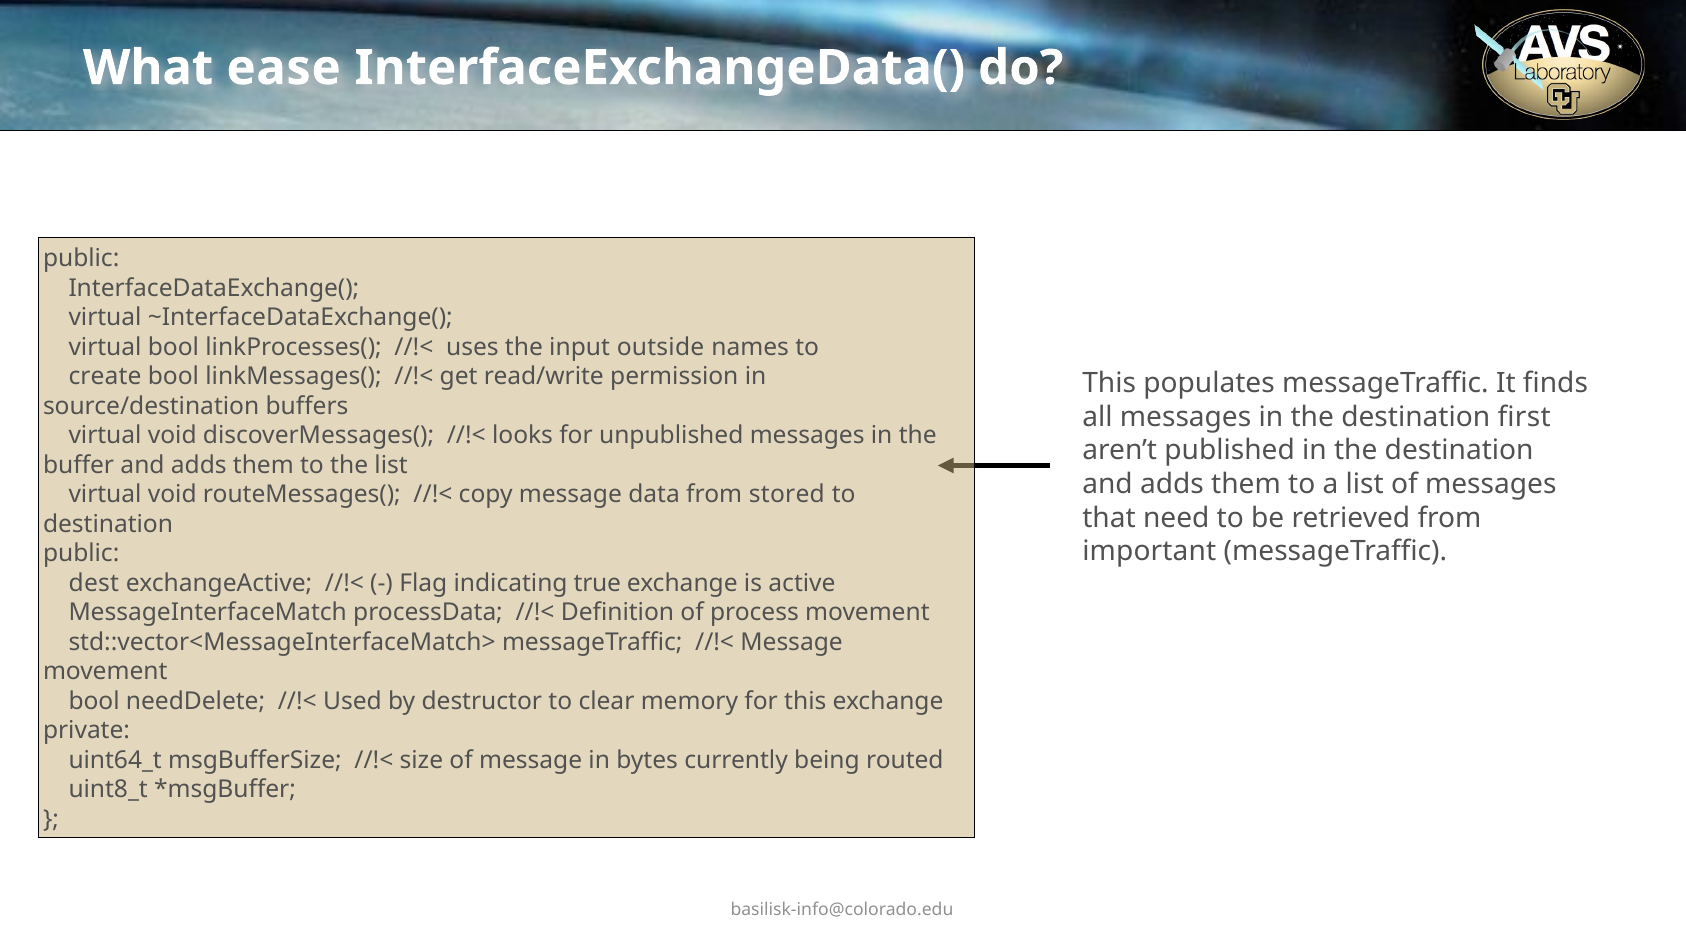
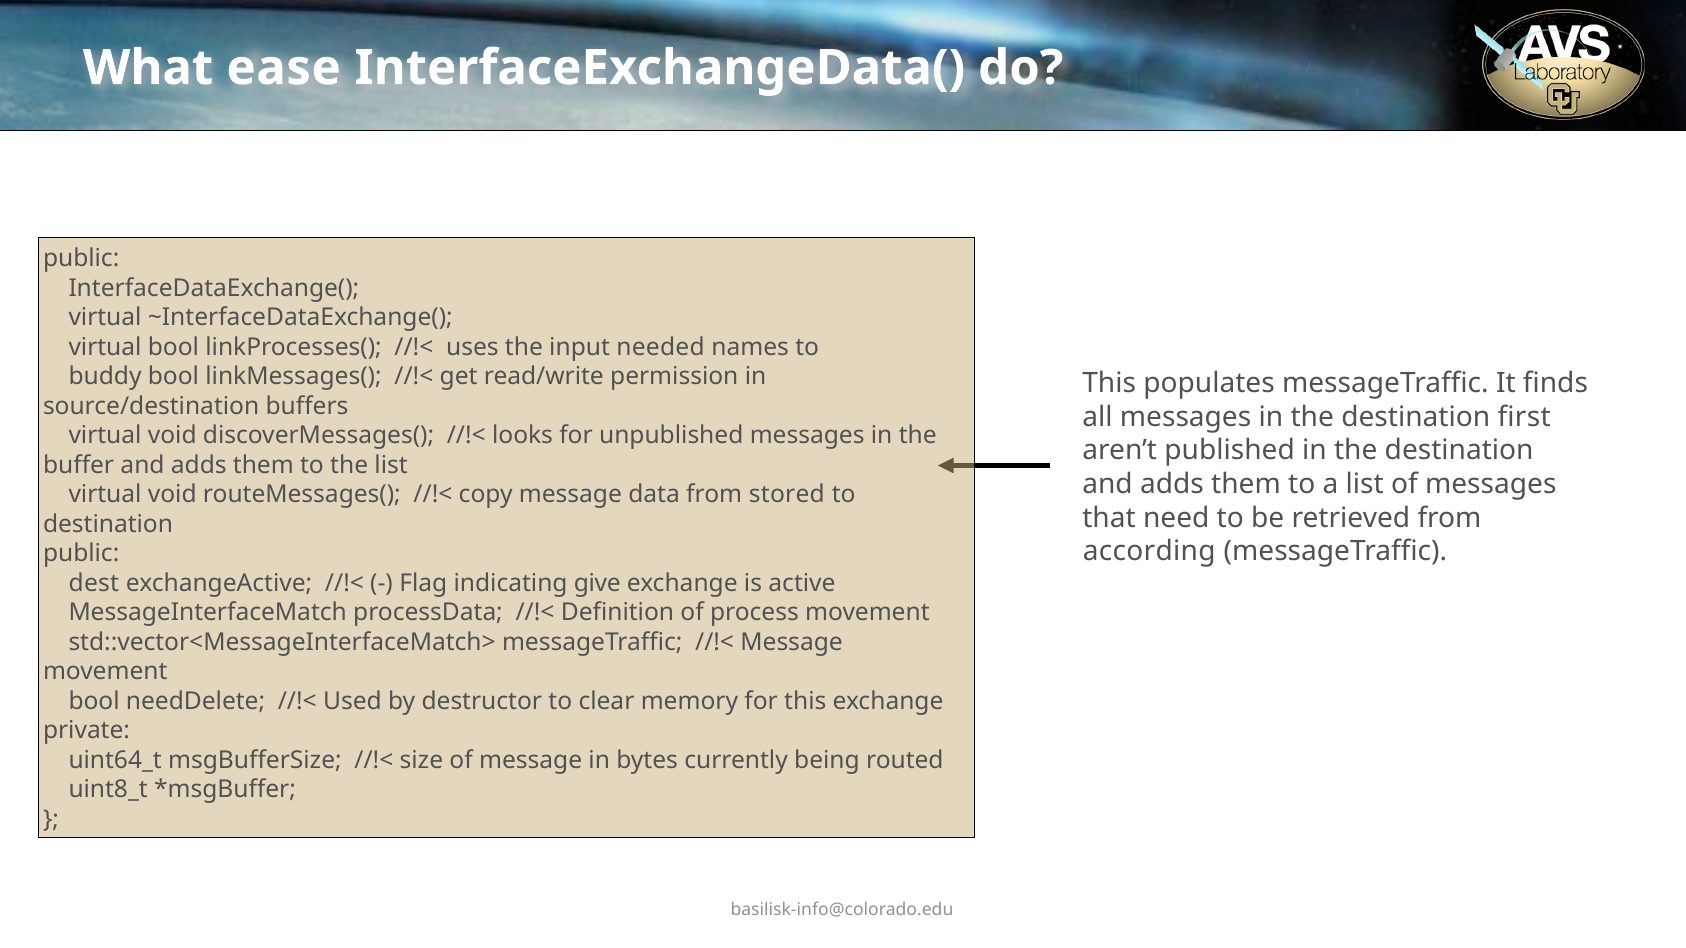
outside: outside -> needed (661, 347)
create: create -> buddy (105, 377)
important: important -> according (1149, 552)
true: true -> give (597, 583)
